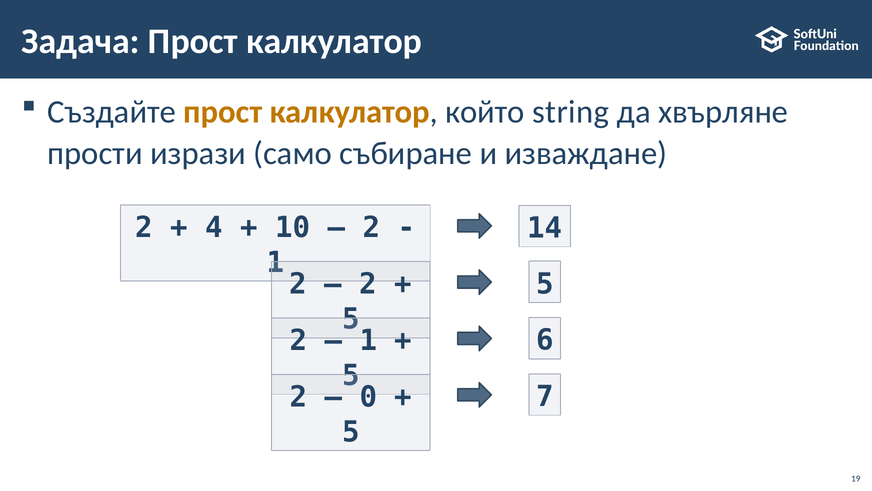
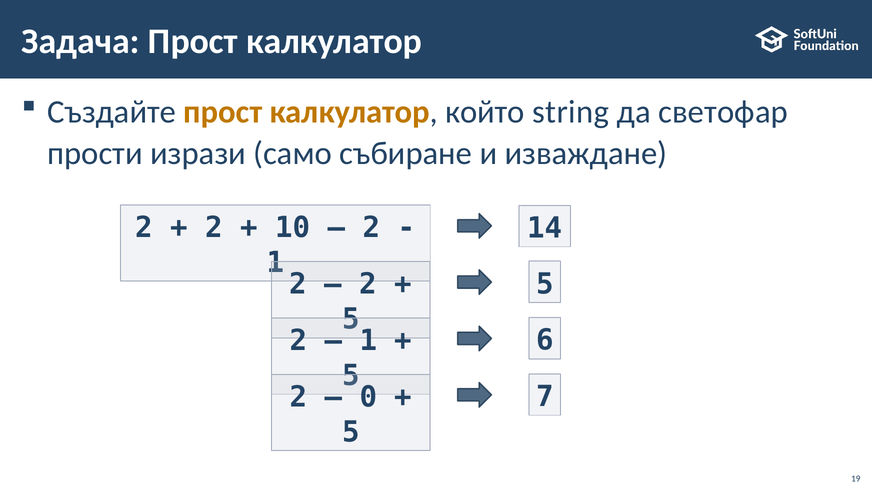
хвърляне: хвърляне -> светофар (723, 112)
4: 4 -> 2 (214, 227)
